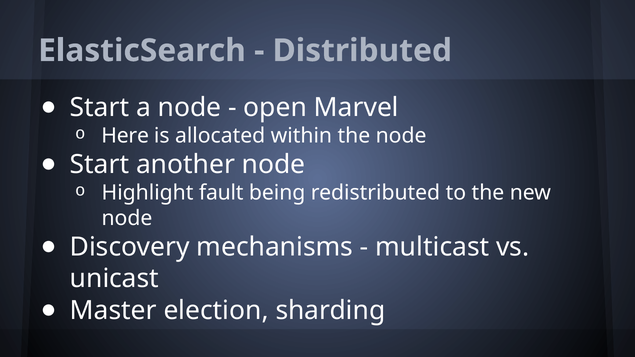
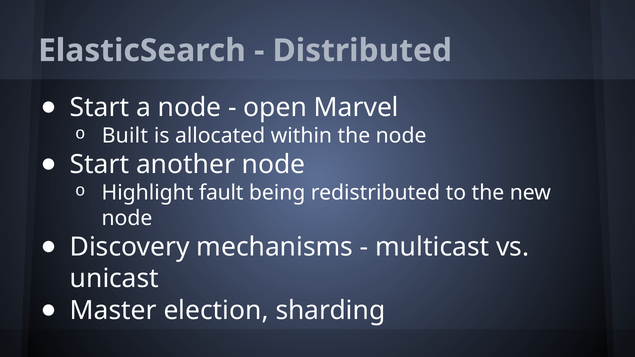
Here: Here -> Built (125, 136)
